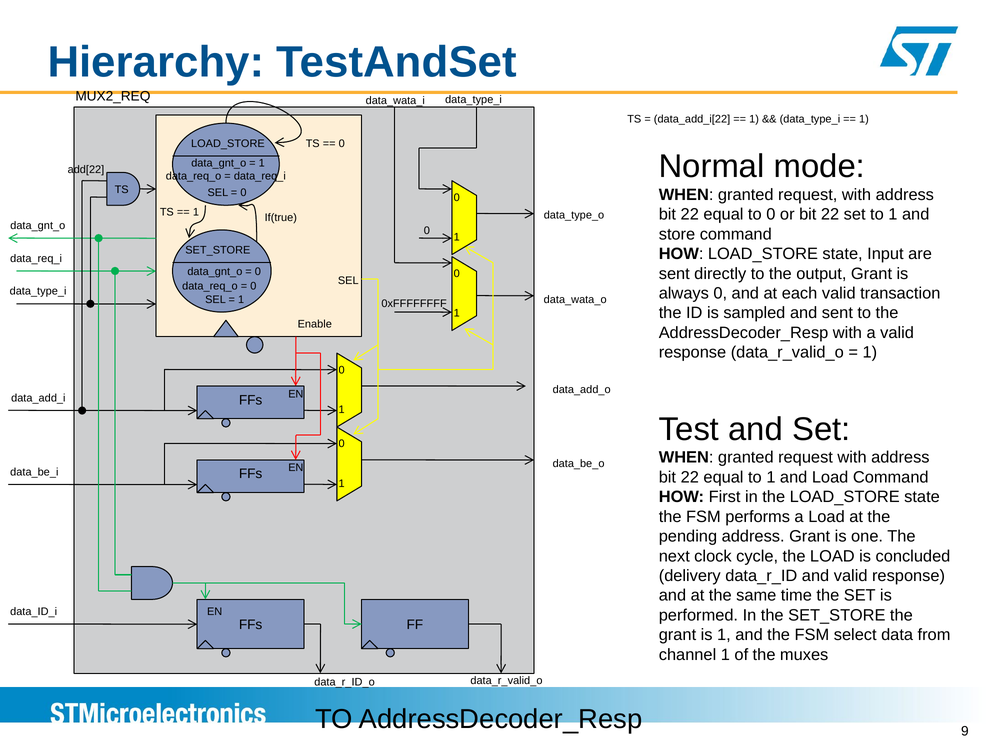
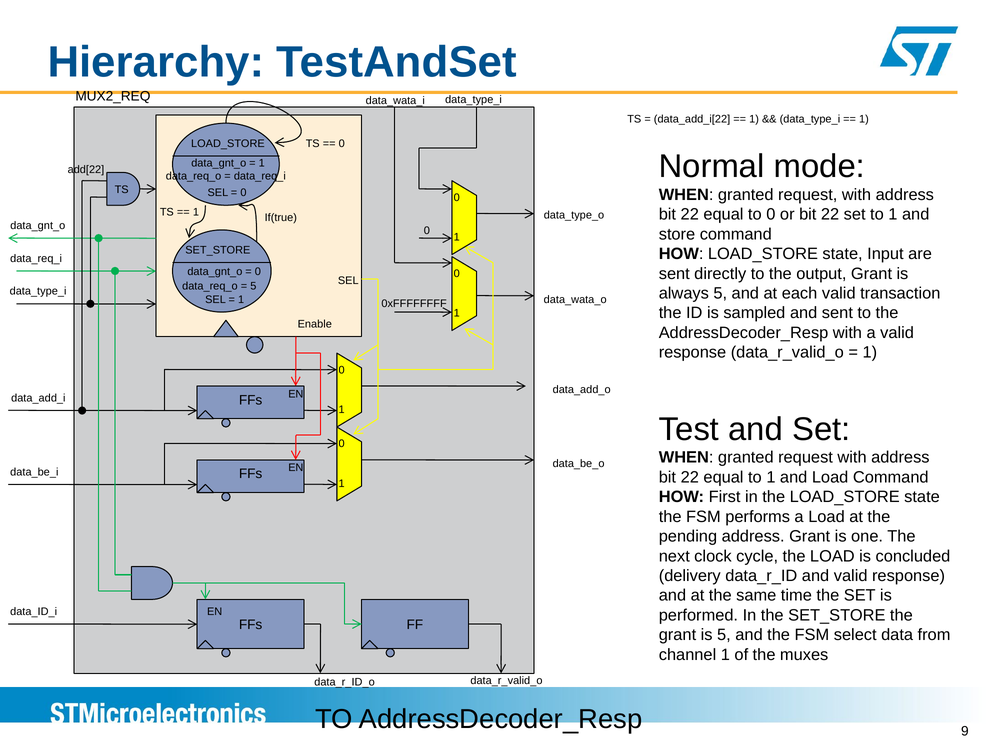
0: 0 -> 5 (253, 286)
always 0: 0 -> 5 (720, 294)
is 1: 1 -> 5 (724, 635)
